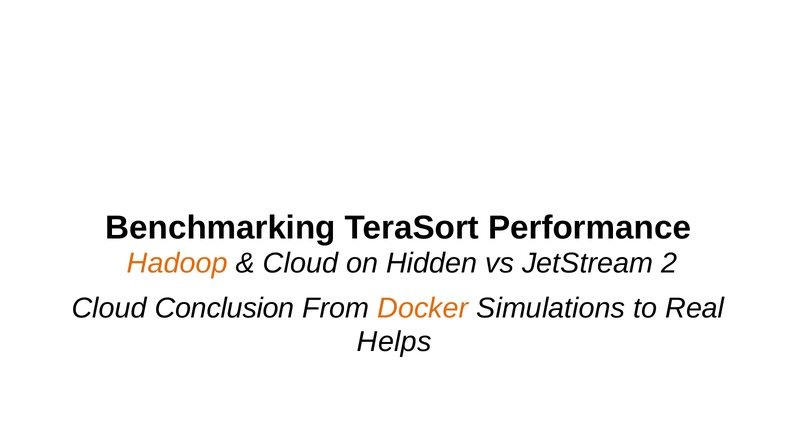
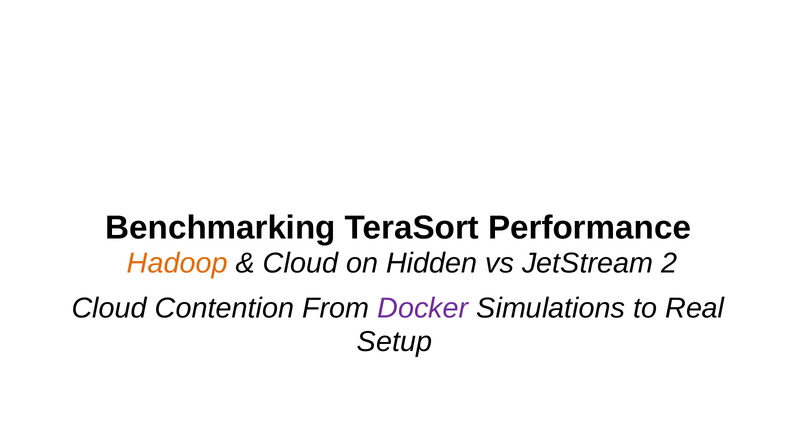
Conclusion: Conclusion -> Contention (224, 309)
Docker colour: orange -> purple (423, 309)
Helps: Helps -> Setup (394, 342)
